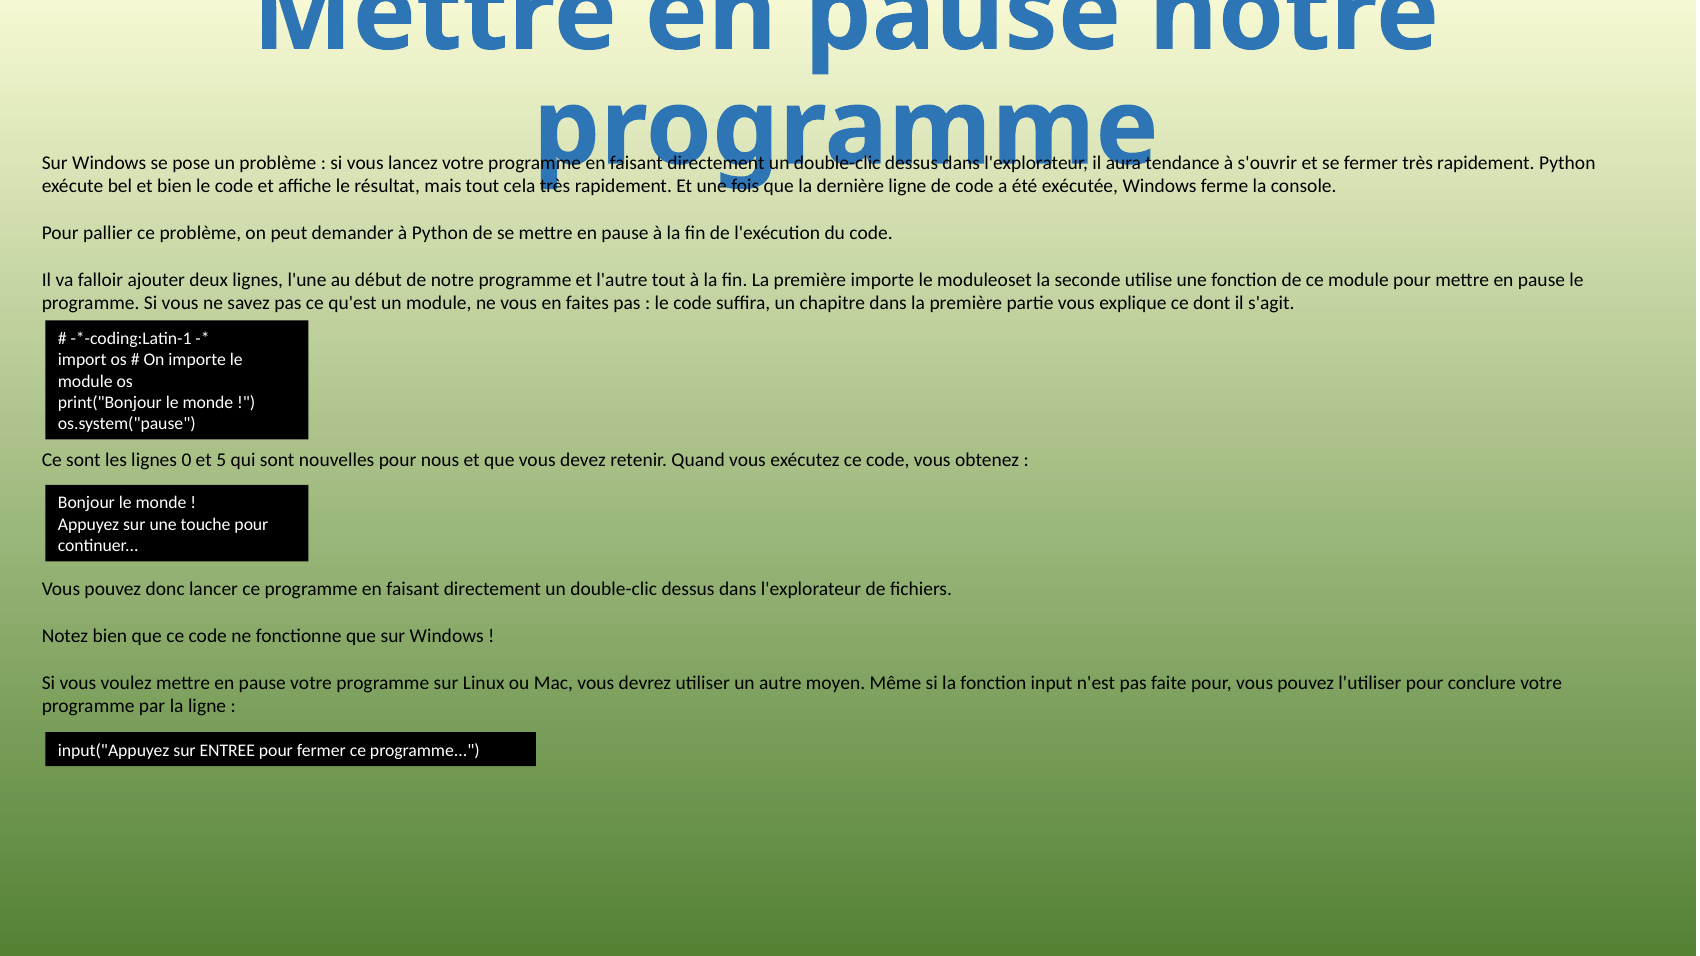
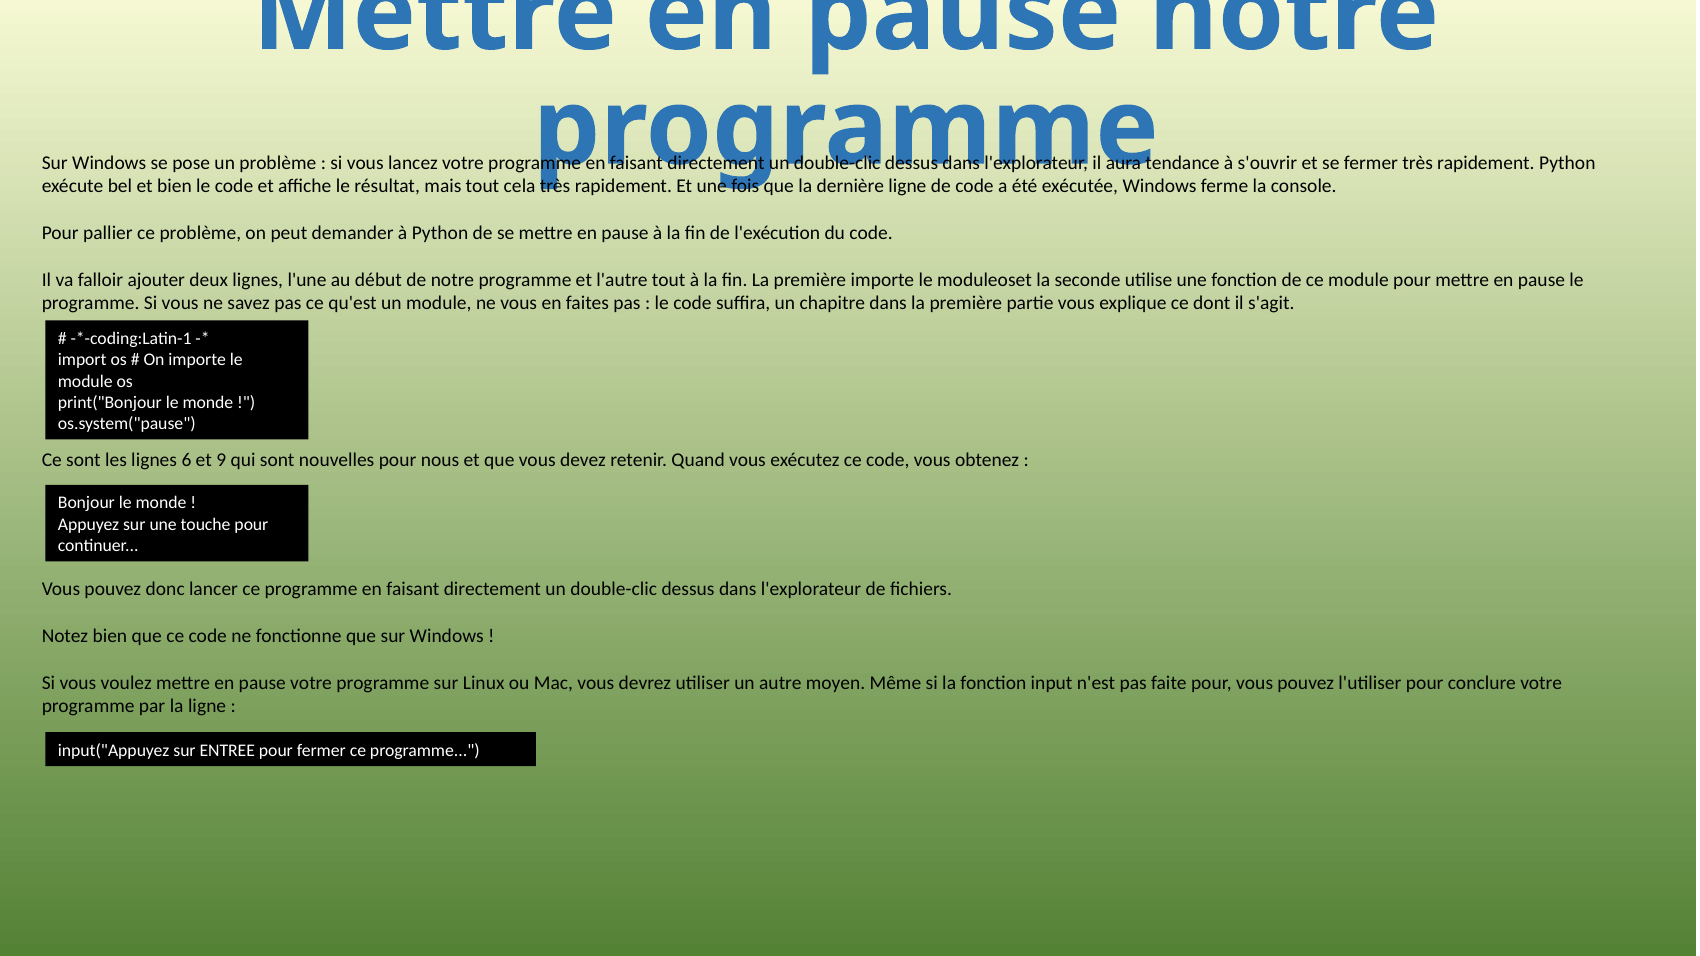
0: 0 -> 6 (186, 460)
5: 5 -> 9 (221, 460)
